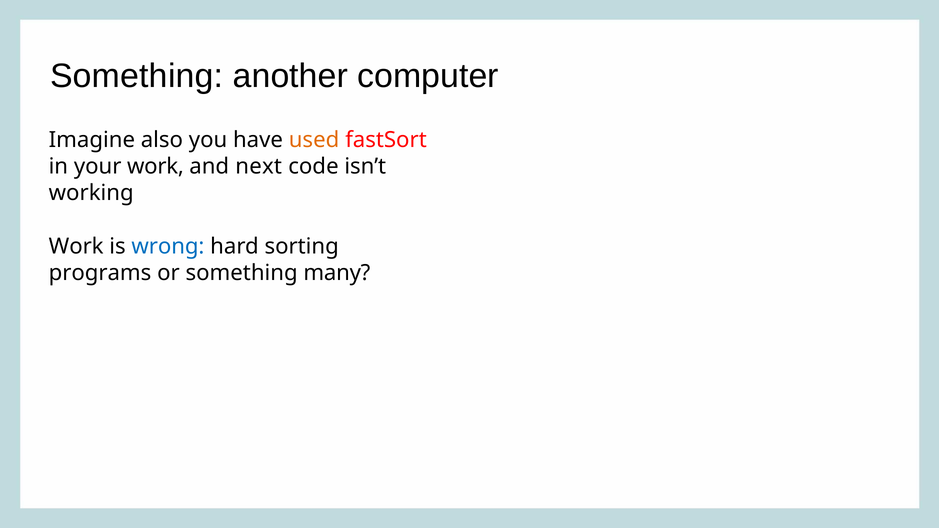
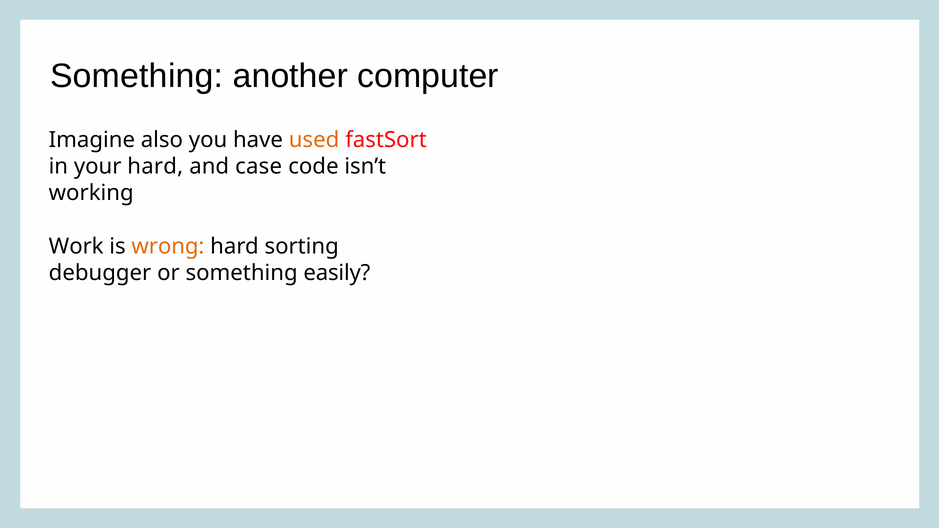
your work: work -> hard (155, 167)
next: next -> case (259, 167)
wrong colour: blue -> orange (168, 246)
programs: programs -> debugger (100, 273)
many: many -> easily (337, 273)
